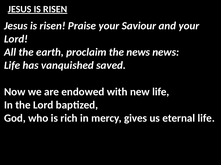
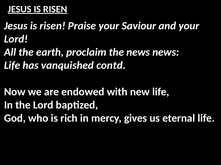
saved: saved -> contd (111, 66)
